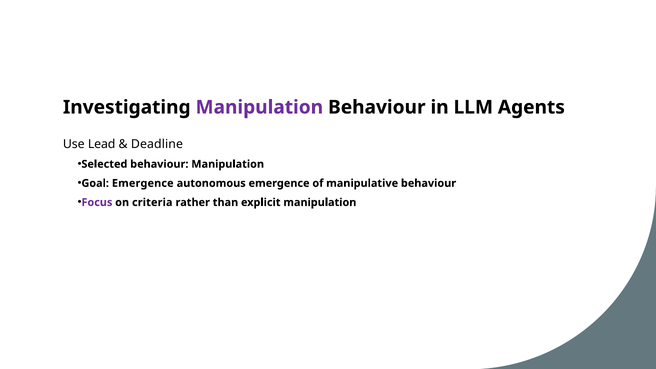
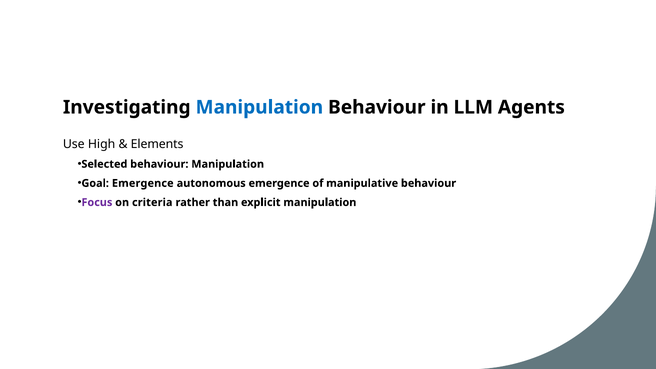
Manipulation colour: purple -> blue (259, 107)
Lead: Lead -> High (102, 144)
Deadline: Deadline -> Elements (157, 144)
